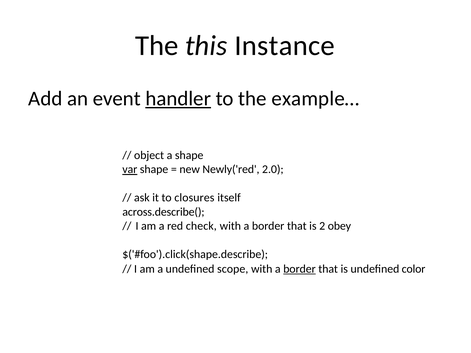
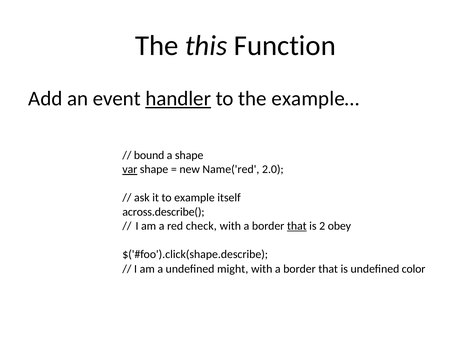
Instance: Instance -> Function (285, 46)
object: object -> bound (149, 155)
Newly('red: Newly('red -> Name('red (231, 170)
closures: closures -> example (194, 198)
that underline: none -> present (297, 226)
scope: scope -> might (233, 269)
border underline: present -> none (300, 269)
